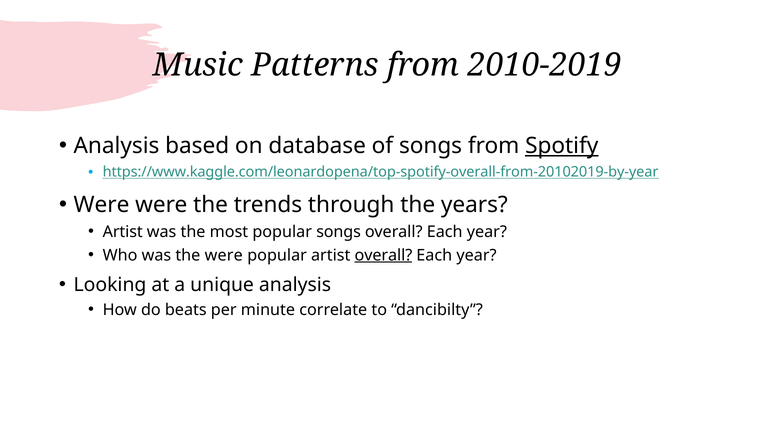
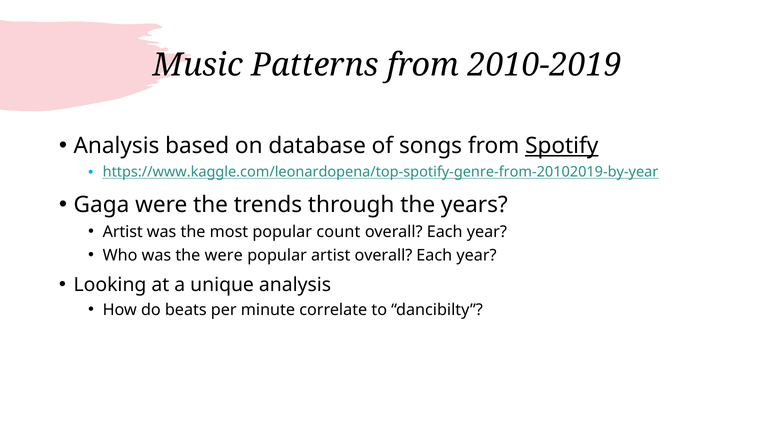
https://www.kaggle.com/leonardopena/top-spotify-overall-from-20102019-by-year: https://www.kaggle.com/leonardopena/top-spotify-overall-from-20102019-by-year -> https://www.kaggle.com/leonardopena/top-spotify-genre-from-20102019-by-year (380, 172)
Were: Were -> Gaga (101, 205)
popular songs: songs -> count (338, 232)
overall underline: present -> none (383, 255)
